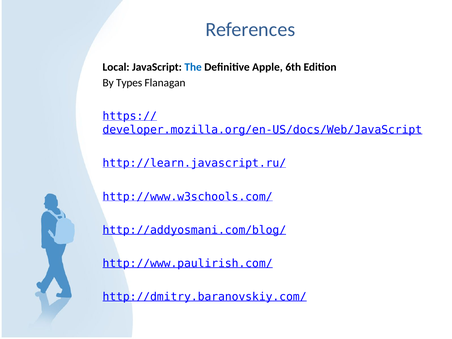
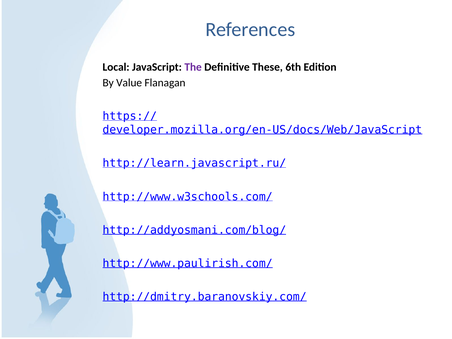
The colour: blue -> purple (193, 67)
Apple: Apple -> These (267, 67)
Types: Types -> Value (129, 83)
